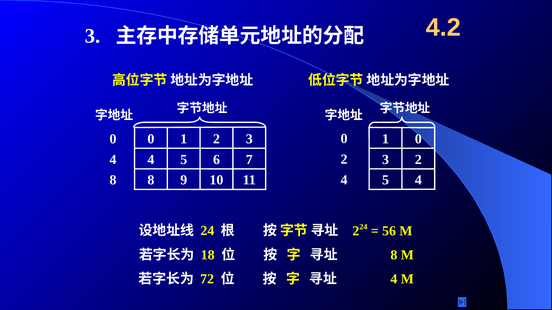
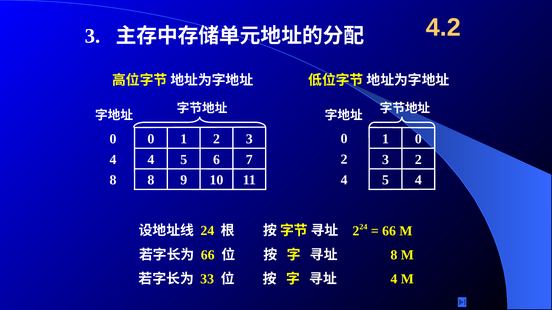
56: 56 -> 66 (389, 231)
18: 18 -> 66 (208, 255)
72: 72 -> 33 (207, 279)
